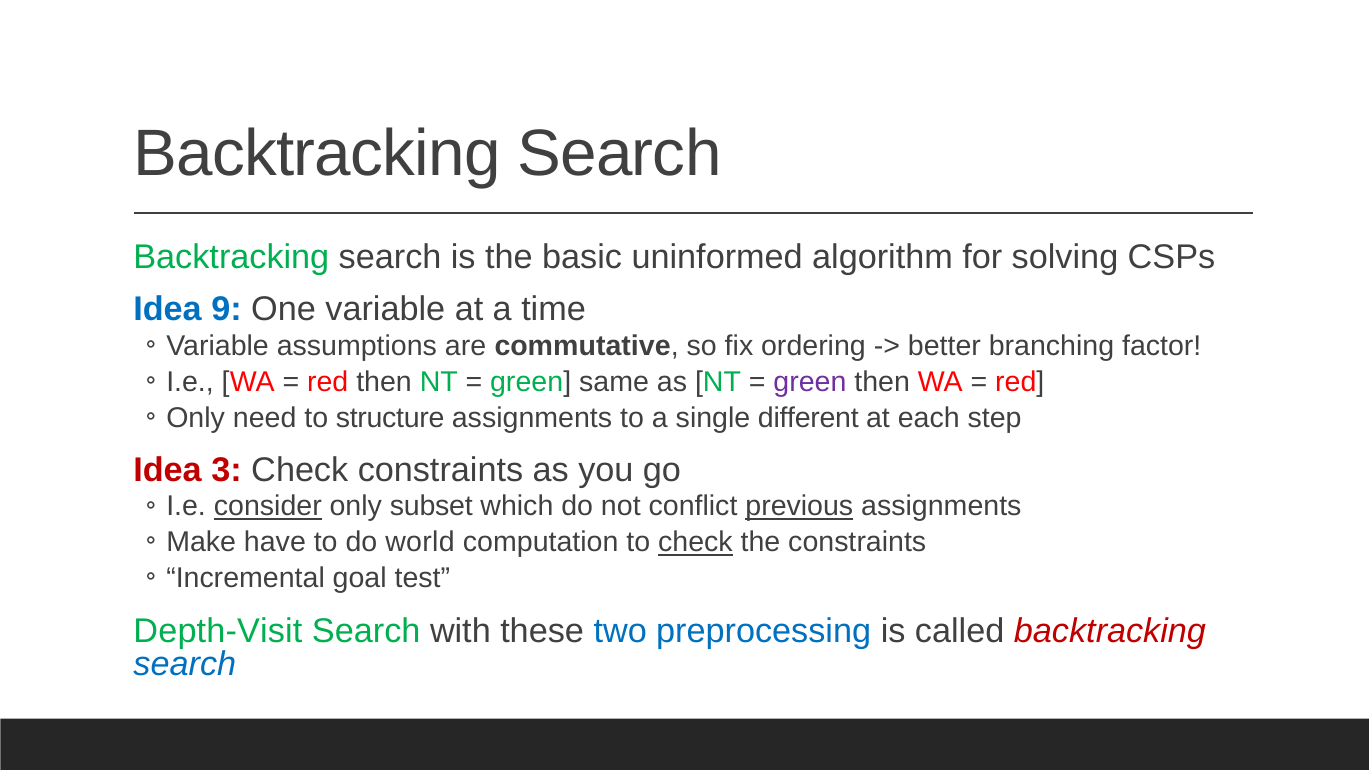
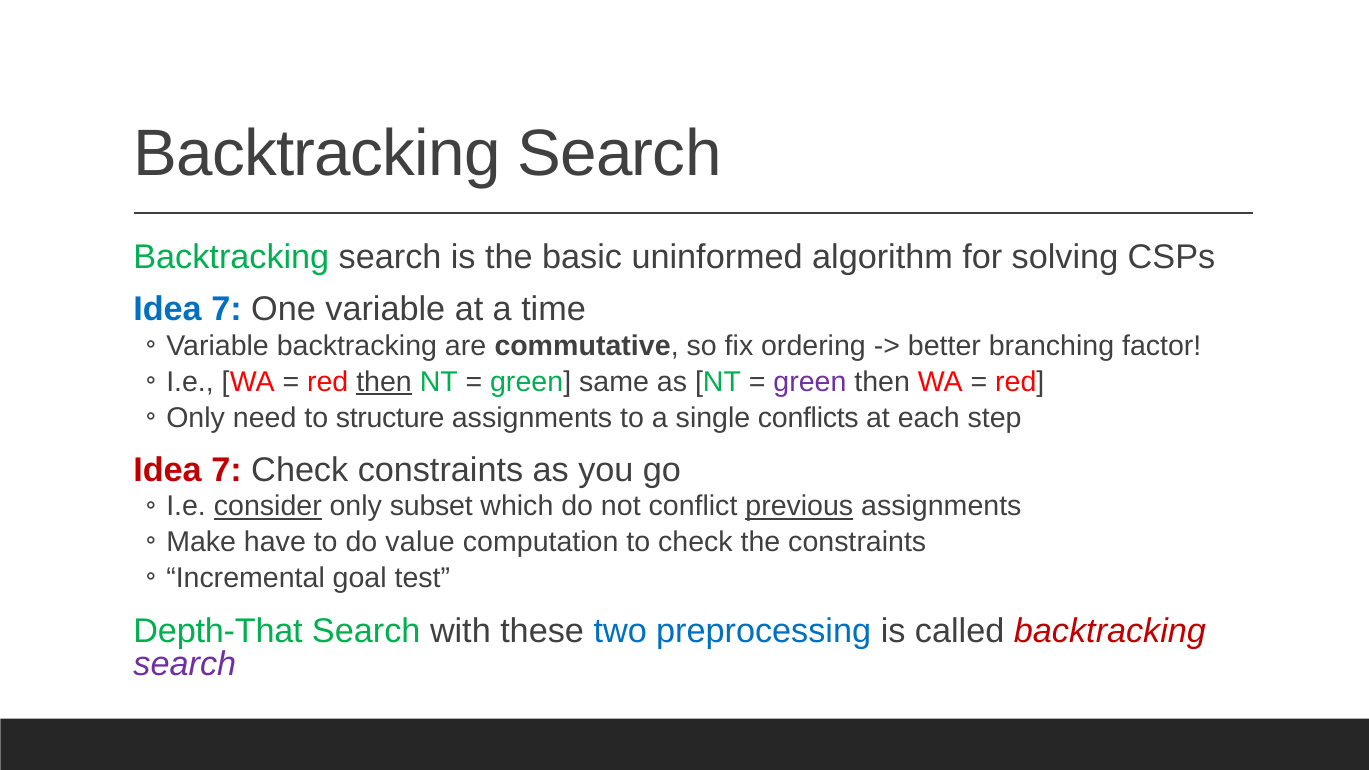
9: 9 -> 7 (227, 310)
Variable assumptions: assumptions -> backtracking (357, 346)
then underline: none -> present (384, 382)
different: different -> conflicts (808, 418)
3: 3 -> 7 (227, 470)
world: world -> value (420, 543)
check underline: present -> none (695, 543)
Depth-Visit: Depth-Visit -> Depth-That (218, 631)
search colour: blue -> purple (185, 664)
